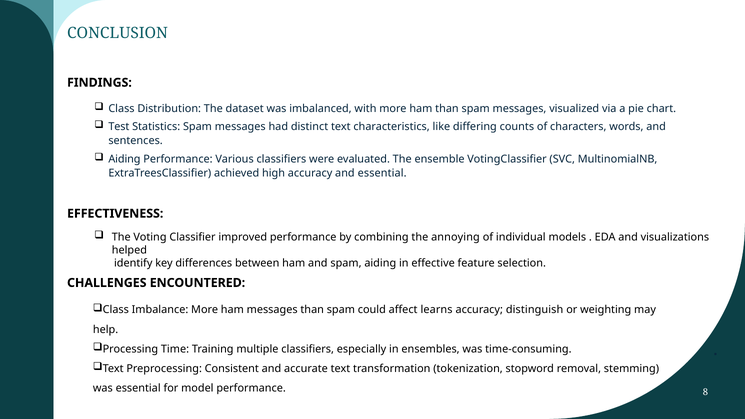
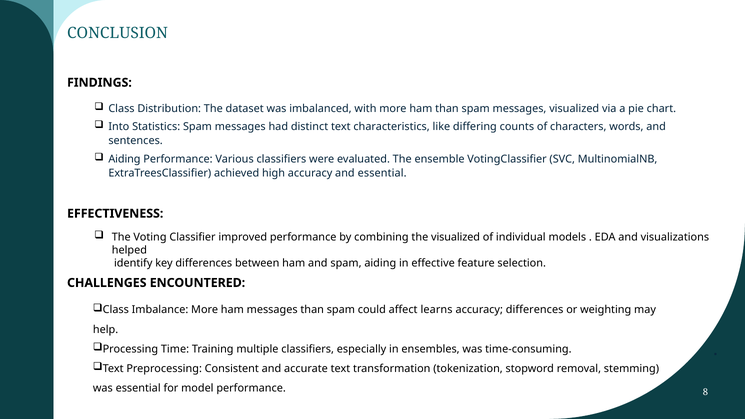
Test: Test -> Into (119, 127)
the annoying: annoying -> visualized (456, 237)
accuracy distinguish: distinguish -> differences (535, 310)
